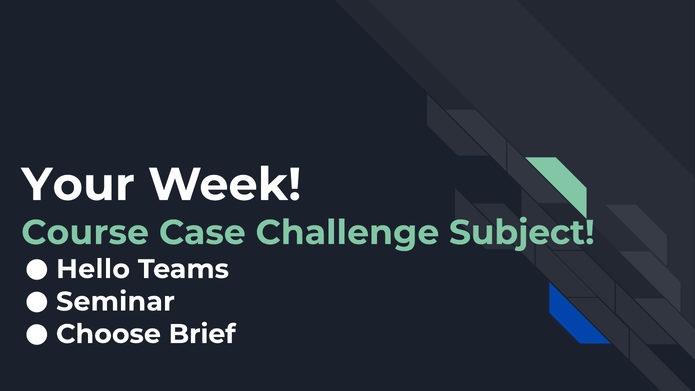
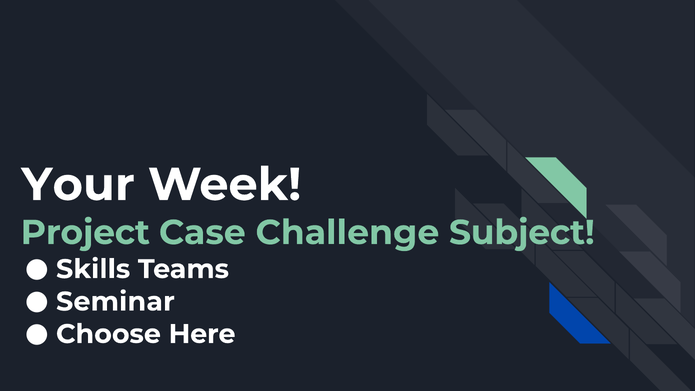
Course: Course -> Project (85, 233)
Hello: Hello -> Skills (93, 269)
Brief: Brief -> Here (202, 334)
